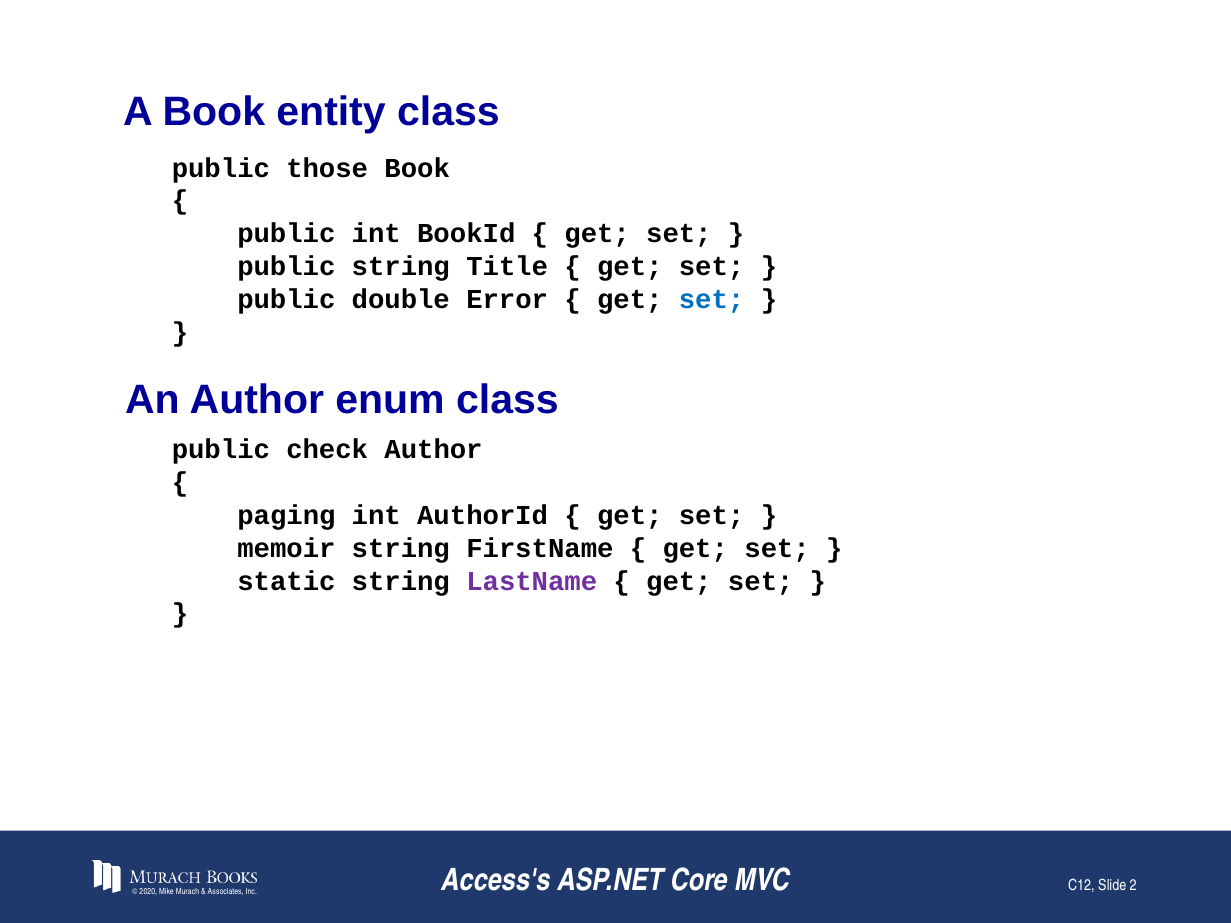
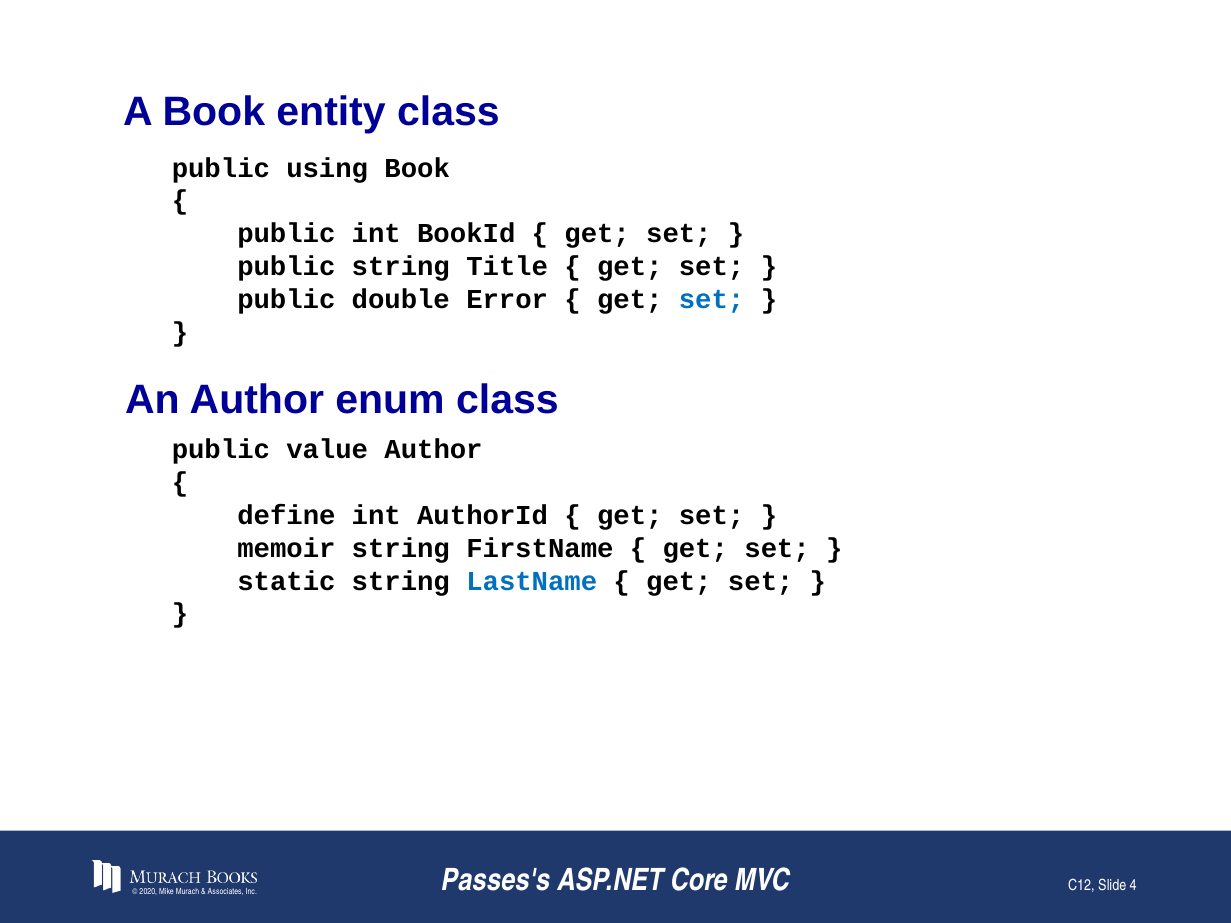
those: those -> using (327, 168)
check: check -> value (327, 450)
paging: paging -> define (286, 516)
LastName colour: purple -> blue (532, 581)
Access's: Access's -> Passes's (496, 880)
2: 2 -> 4 (1133, 886)
